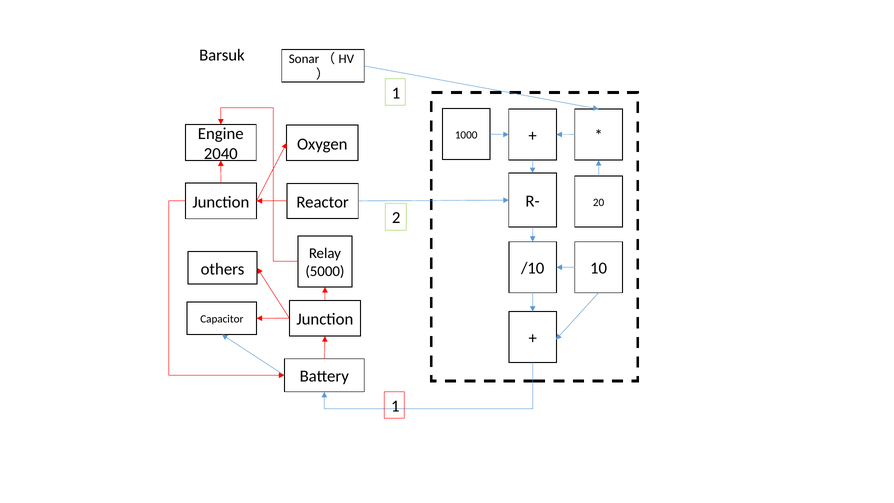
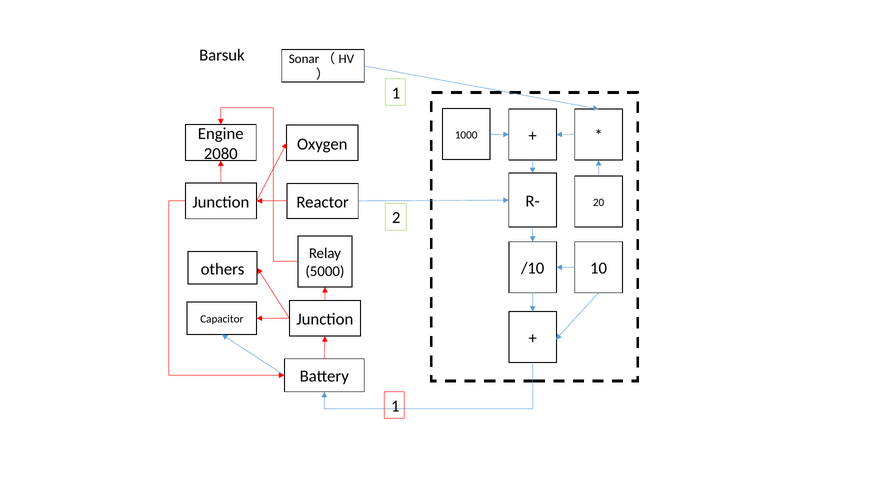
2040: 2040 -> 2080 (221, 154)
